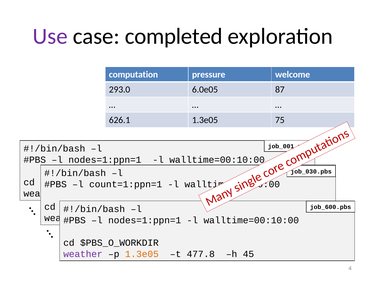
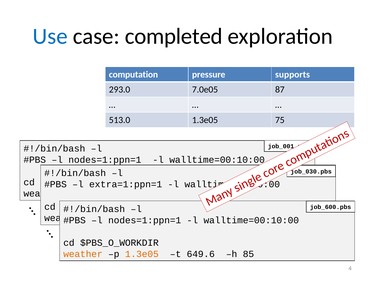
Use colour: purple -> blue (50, 36)
welcome: welcome -> supports (293, 74)
6.0e05: 6.0e05 -> 7.0e05 (205, 89)
626.1: 626.1 -> 513.0 (120, 120)
count=1:ppn=1: count=1:ppn=1 -> extra=1:ppn=1 (126, 184)
weather colour: purple -> orange (83, 254)
477.8: 477.8 -> 649.6 (201, 254)
45: 45 -> 85 (248, 254)
